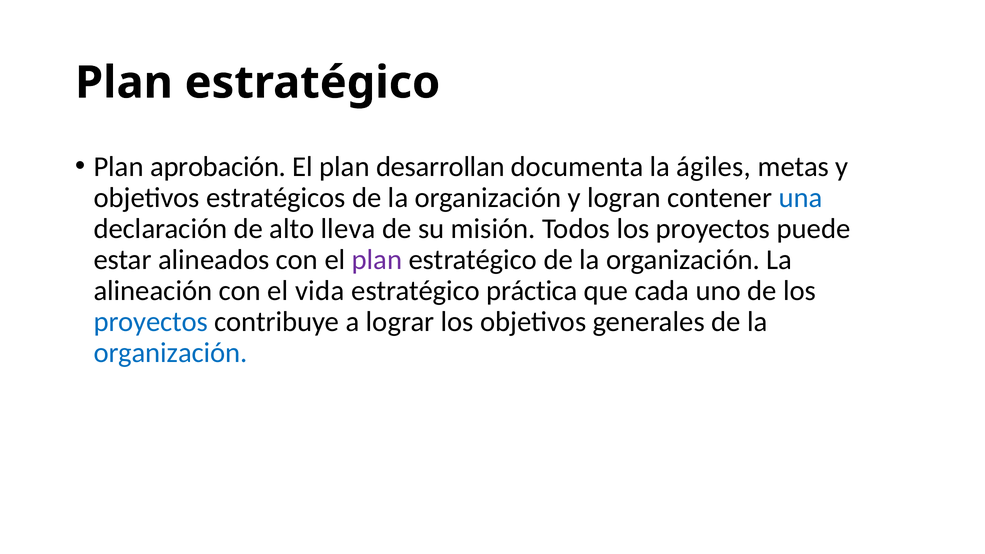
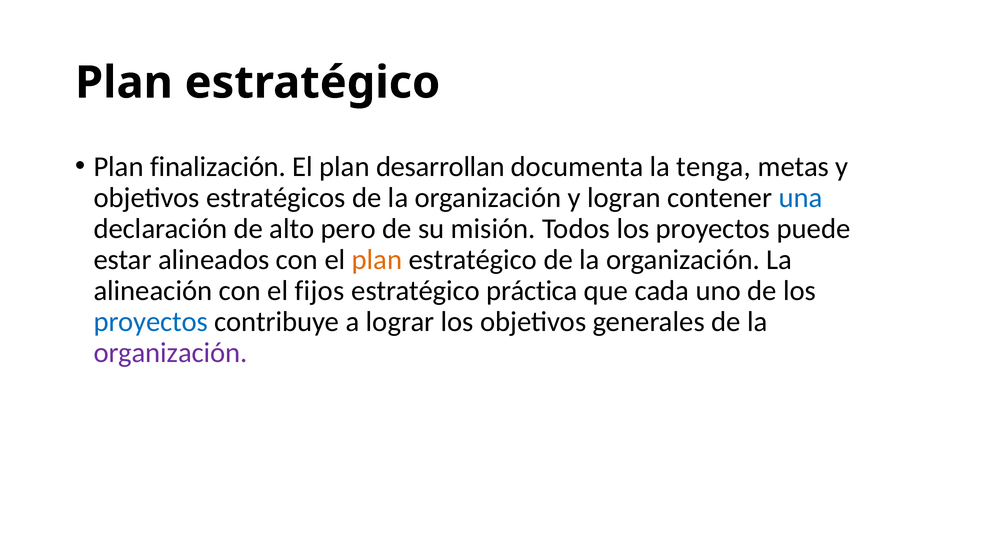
aprobación: aprobación -> finalización (218, 167)
ágiles: ágiles -> tenga (714, 167)
lleva: lleva -> pero (348, 229)
plan colour: purple -> orange (377, 260)
vida: vida -> fijos (320, 291)
organización colour: blue -> purple (170, 353)
